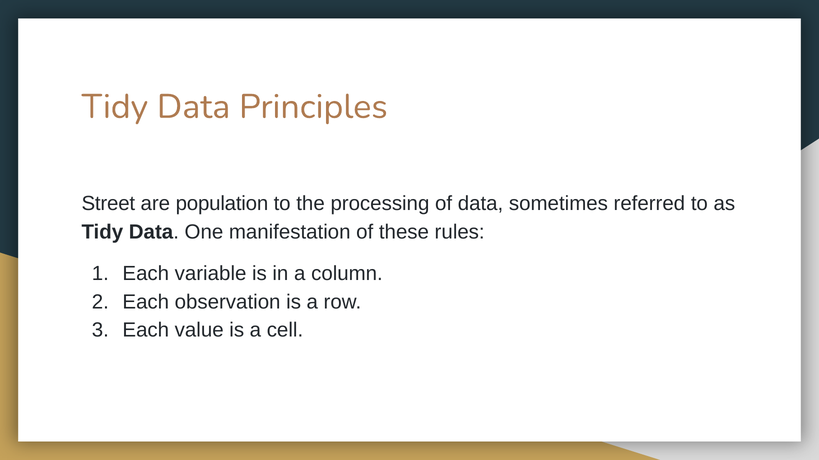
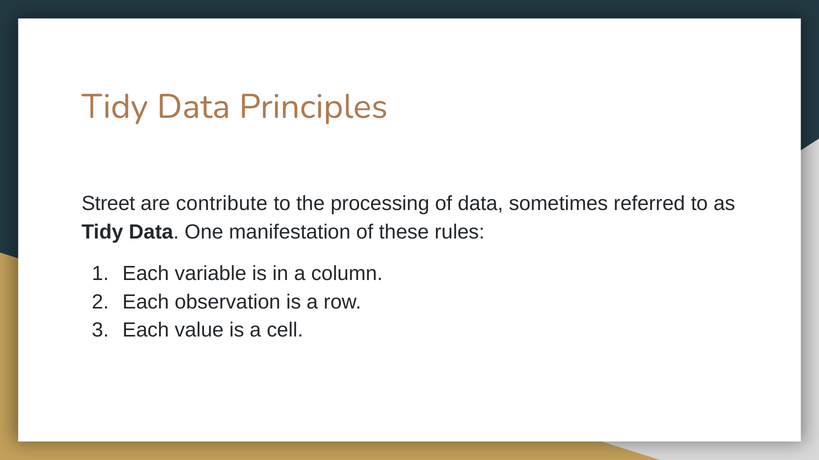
population: population -> contribute (222, 204)
